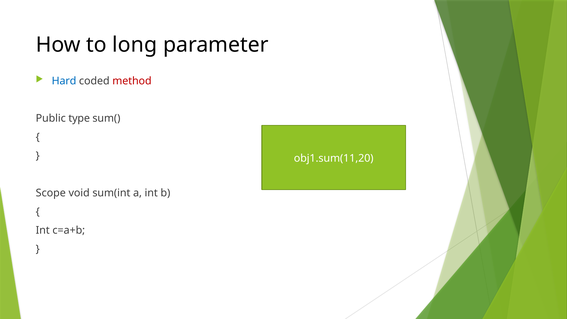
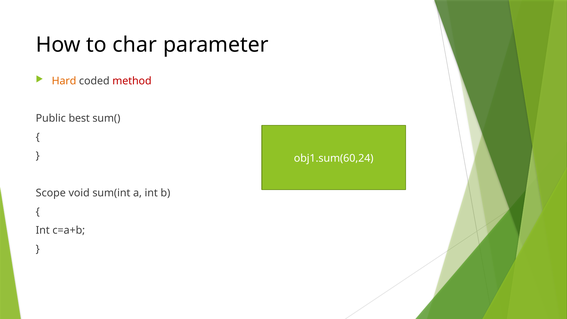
long: long -> char (135, 45)
Hard colour: blue -> orange (64, 81)
type: type -> best (79, 118)
obj1.sum(11,20: obj1.sum(11,20 -> obj1.sum(60,24 (334, 158)
